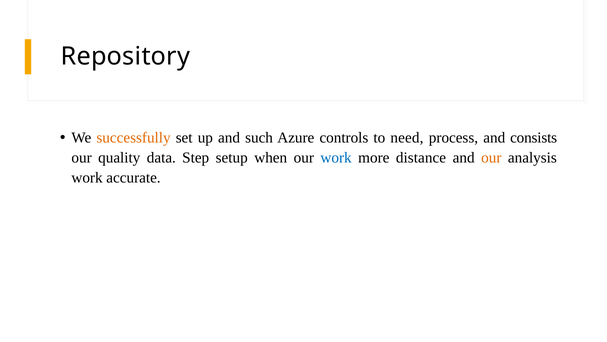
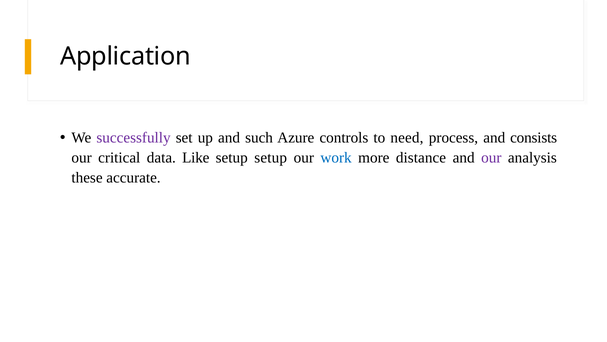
Repository: Repository -> Application (126, 57)
successfully colour: orange -> purple (134, 138)
quality: quality -> critical (119, 158)
Step: Step -> Like (196, 158)
setup when: when -> setup (271, 158)
our colour: orange -> purple (491, 158)
work: work -> these (87, 178)
